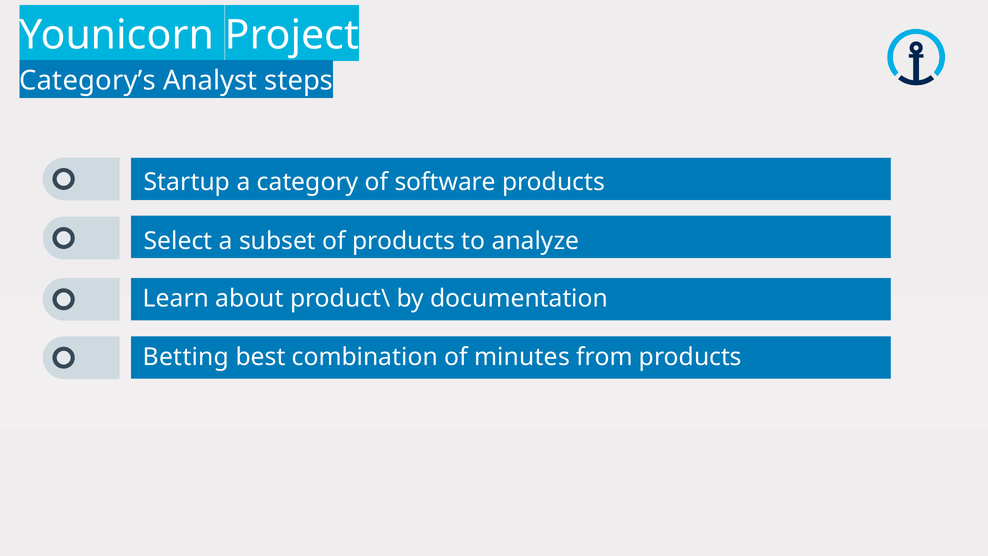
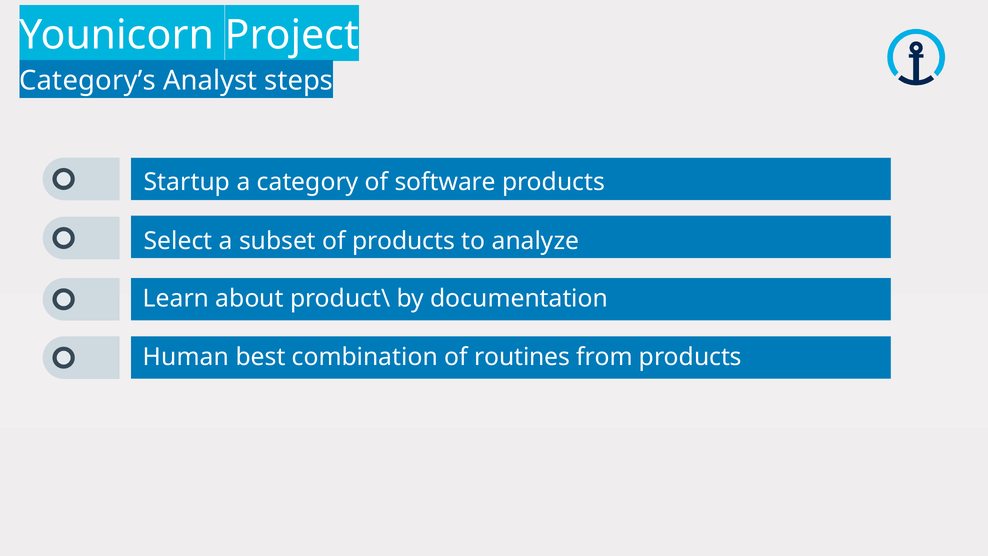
Betting: Betting -> Human (186, 357)
minutes: minutes -> routines (522, 357)
